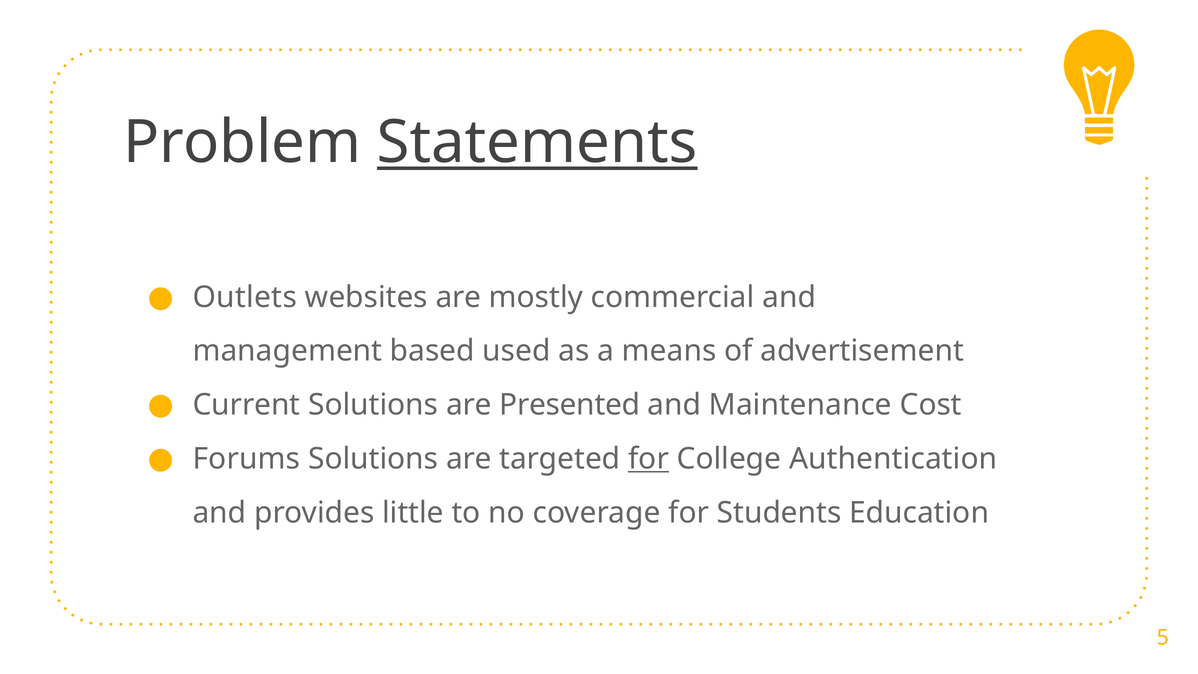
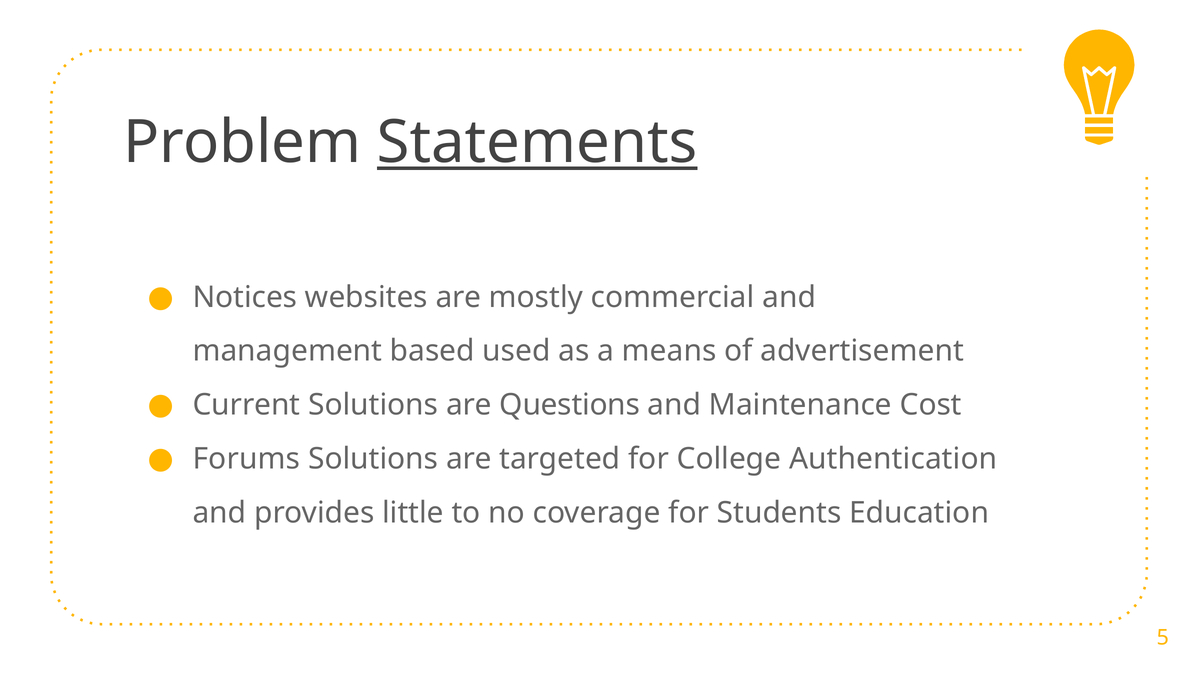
Outlets: Outlets -> Notices (245, 297)
Presented: Presented -> Questions (570, 405)
for underline: present -> none (649, 459)
